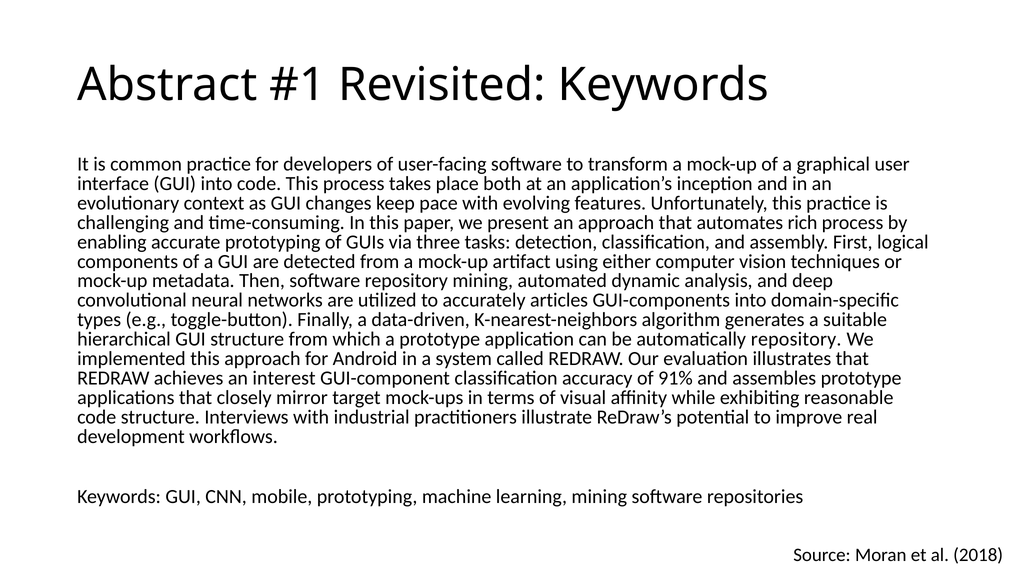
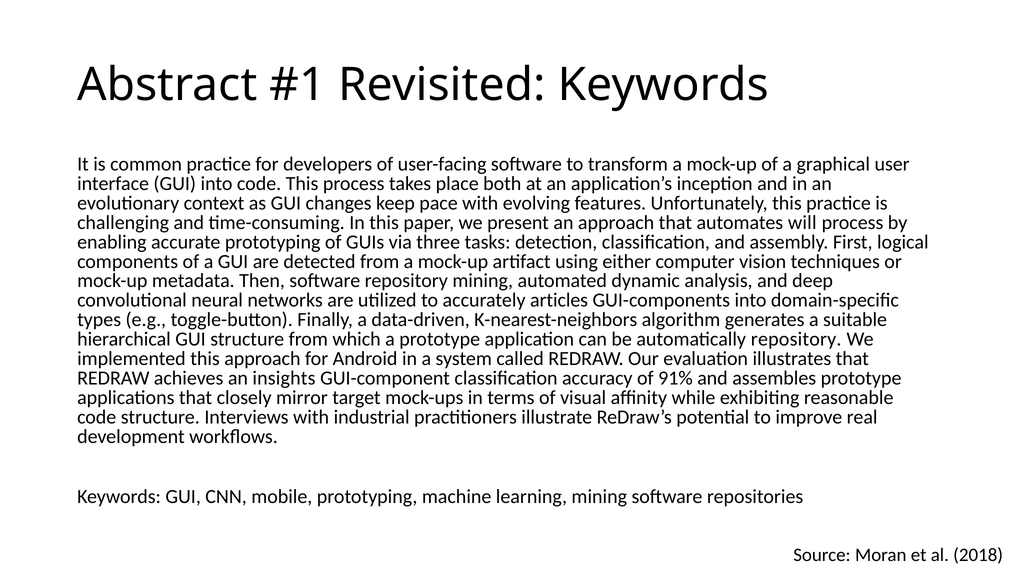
rich: rich -> will (802, 223)
interest: interest -> insights (284, 378)
